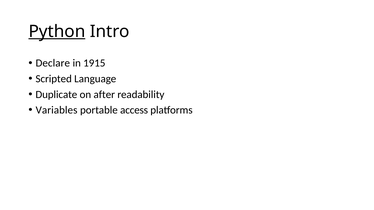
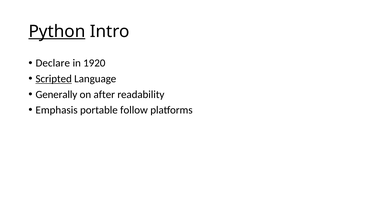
1915: 1915 -> 1920 (94, 63)
Scripted underline: none -> present (54, 79)
Duplicate: Duplicate -> Generally (56, 95)
Variables: Variables -> Emphasis (57, 110)
access: access -> follow (134, 110)
